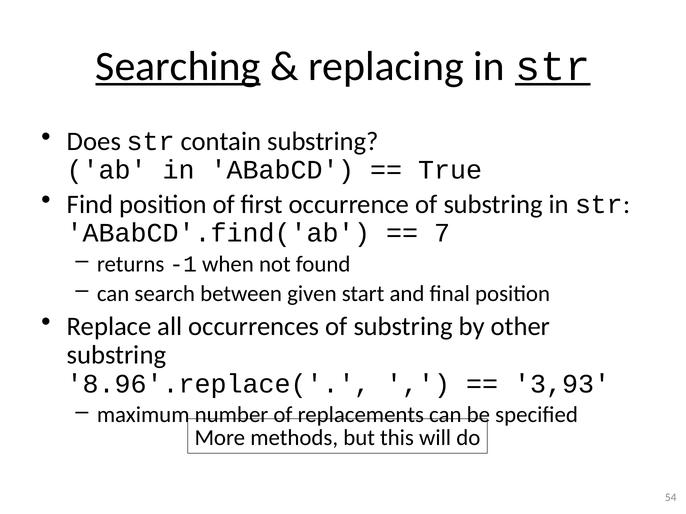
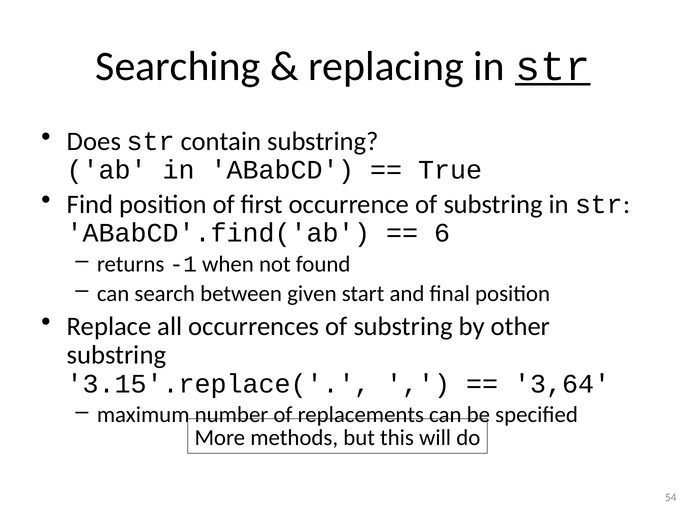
Searching underline: present -> none (178, 66)
7: 7 -> 6 (442, 233)
8.96'.replace(: 8.96'.replace( -> 3.15'.replace( (219, 384)
3,93: 3,93 -> 3,64 (562, 384)
